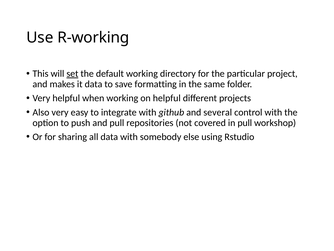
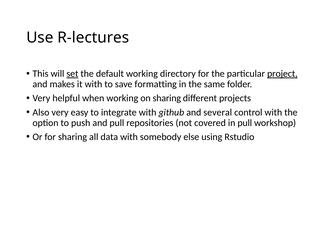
R-working: R-working -> R-lectures (93, 37)
project underline: none -> present (282, 74)
it data: data -> with (93, 84)
on helpful: helpful -> sharing (167, 98)
